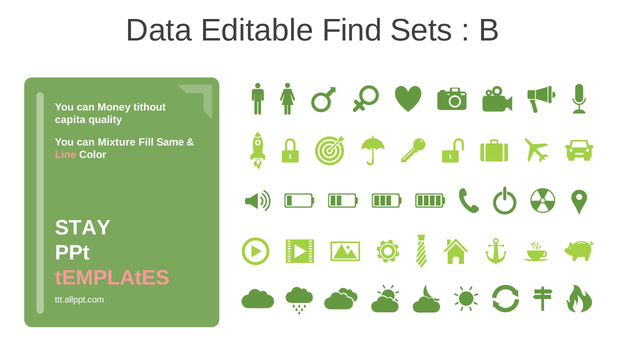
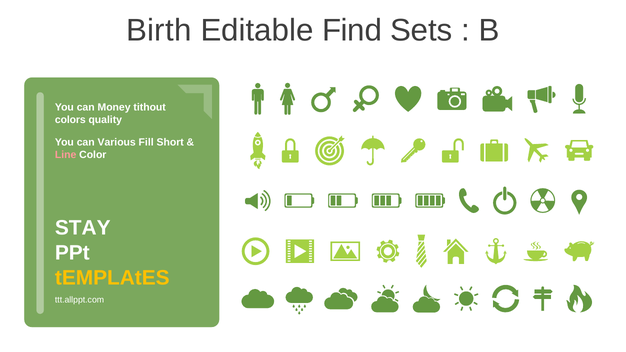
Data: Data -> Birth (159, 30)
capita: capita -> colors (70, 120)
Mixture: Mixture -> Various (117, 143)
Same: Same -> Short (170, 143)
tEMPLAtES colour: pink -> yellow (112, 278)
